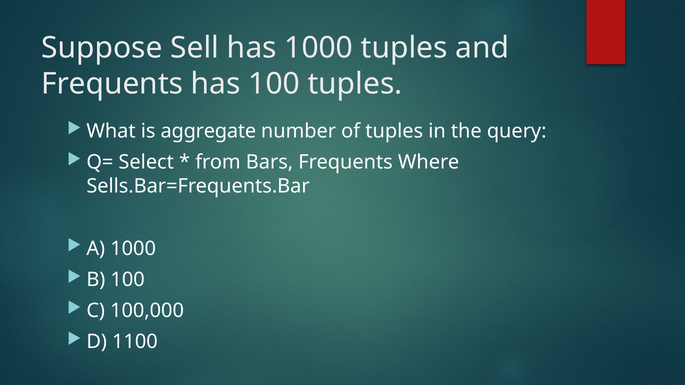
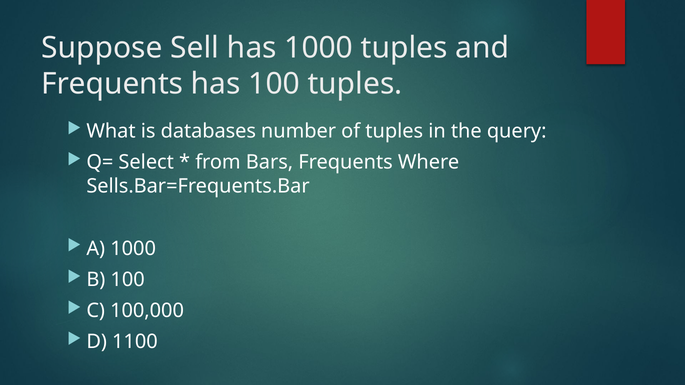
aggregate: aggregate -> databases (208, 131)
